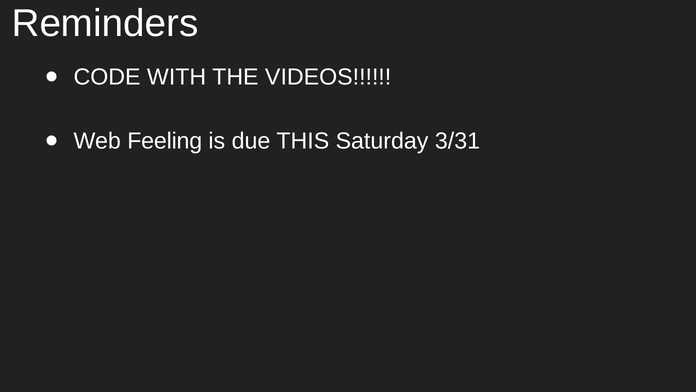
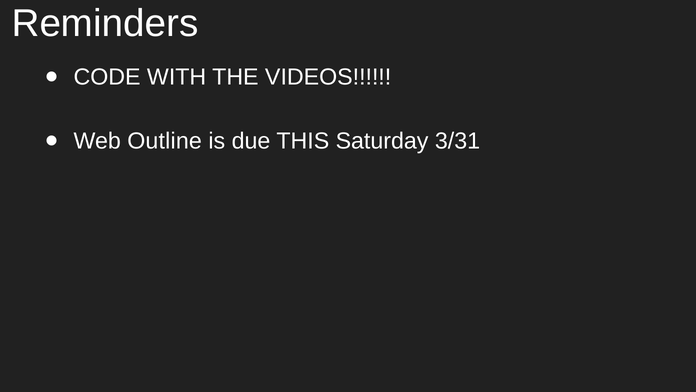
Feeling: Feeling -> Outline (165, 141)
